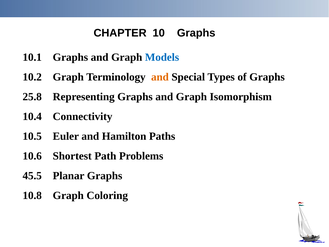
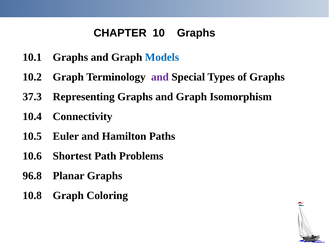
and colour: orange -> purple (160, 77)
25.8: 25.8 -> 37.3 (32, 97)
45.5: 45.5 -> 96.8 (32, 176)
